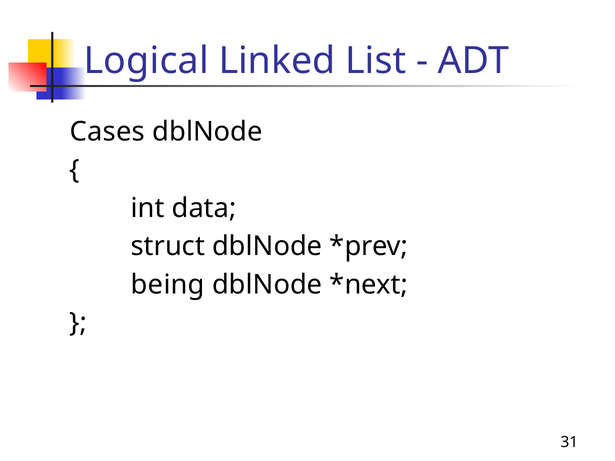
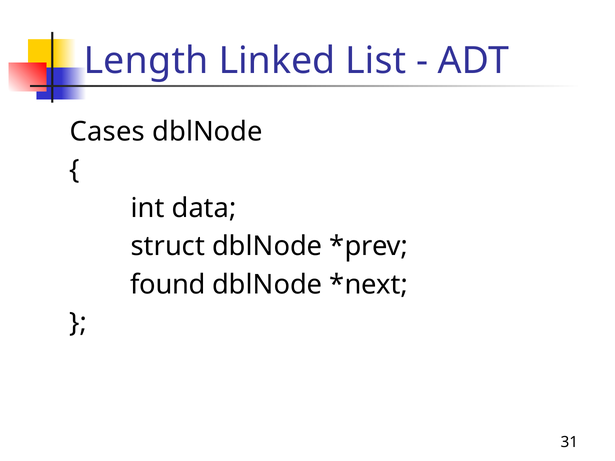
Logical: Logical -> Length (146, 61)
being: being -> found (168, 285)
